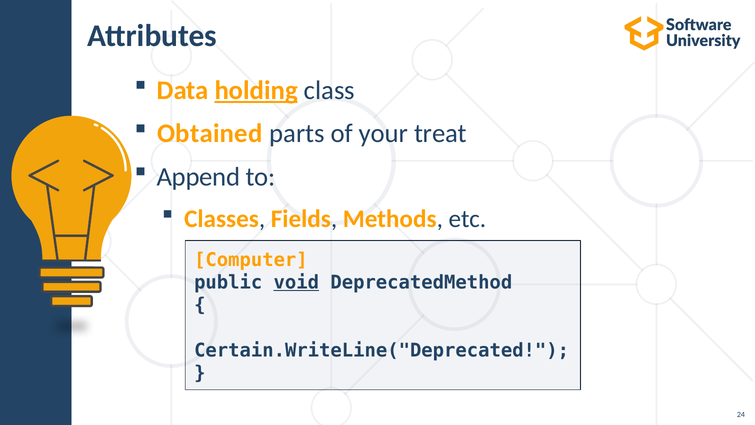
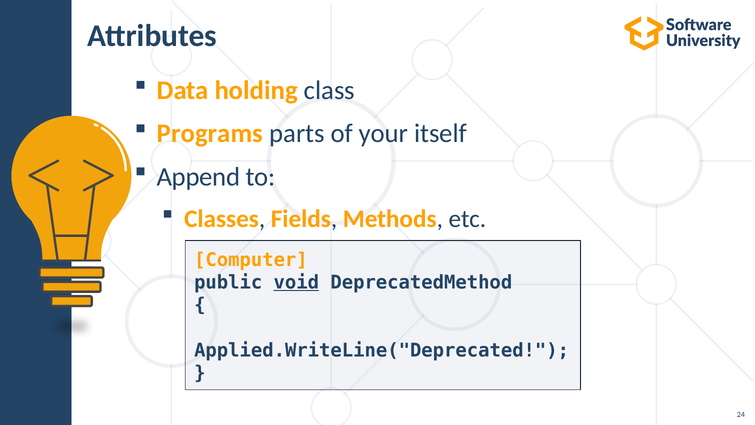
holding underline: present -> none (256, 90)
Obtained: Obtained -> Programs (210, 133)
treat: treat -> itself (440, 133)
Certain.WriteLine("Deprecated: Certain.WriteLine("Deprecated -> Applied.WriteLine("Deprecated (382, 350)
